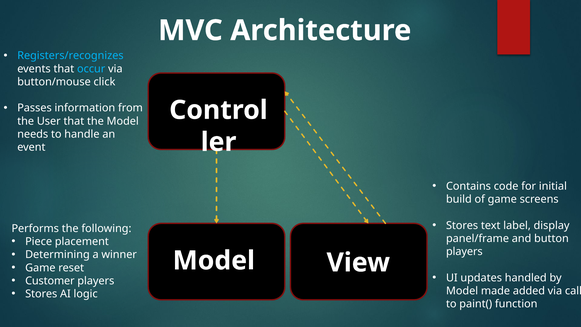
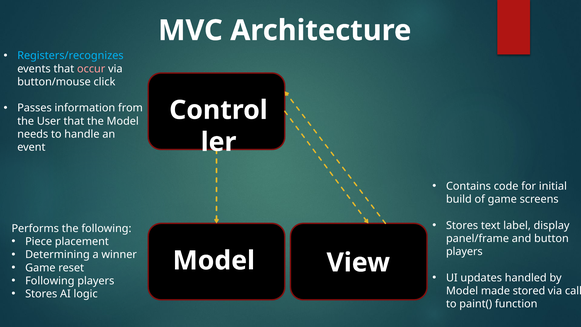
occur colour: light blue -> pink (91, 69)
Customer: Customer -> Following (50, 281)
added: added -> stored (529, 291)
